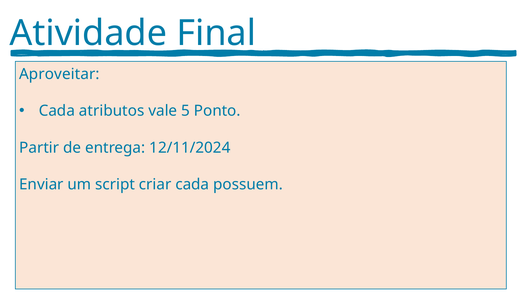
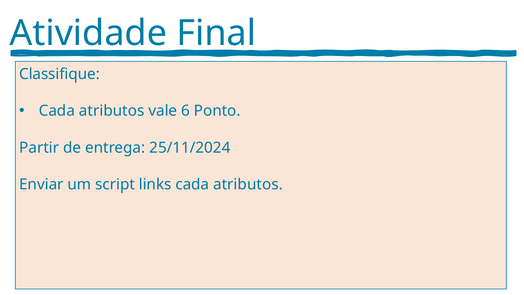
Aproveitar: Aproveitar -> Classifique (59, 74)
5: 5 -> 6 (186, 111)
12/11/2024: 12/11/2024 -> 25/11/2024 (190, 148)
criar: criar -> links (155, 184)
possuem: possuem -> atributos (248, 184)
